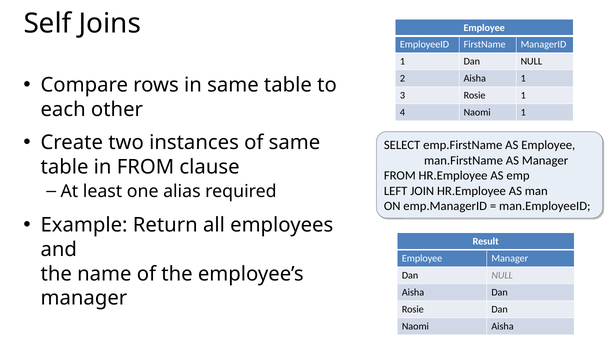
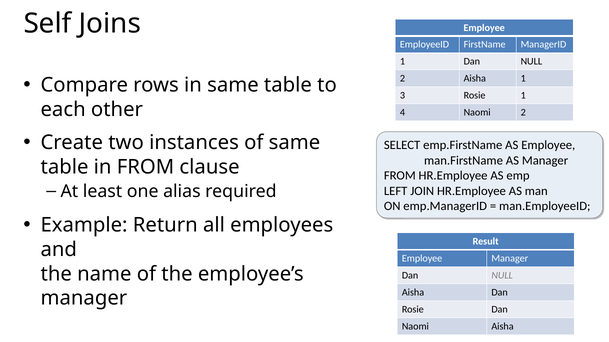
Naomi 1: 1 -> 2 (523, 113)
